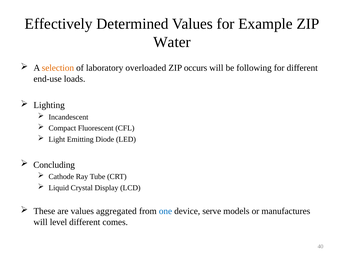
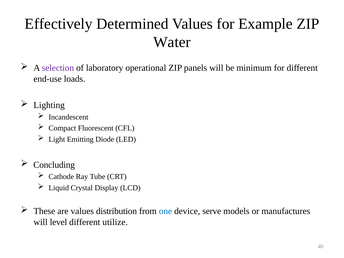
selection colour: orange -> purple (58, 68)
overloaded: overloaded -> operational (146, 68)
occurs: occurs -> panels (196, 68)
following: following -> minimum (254, 68)
aggregated: aggregated -> distribution (117, 211)
comes: comes -> utilize (115, 222)
